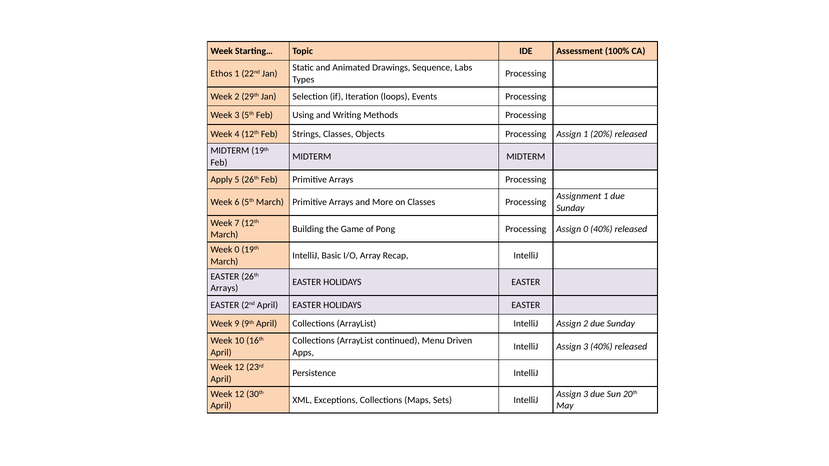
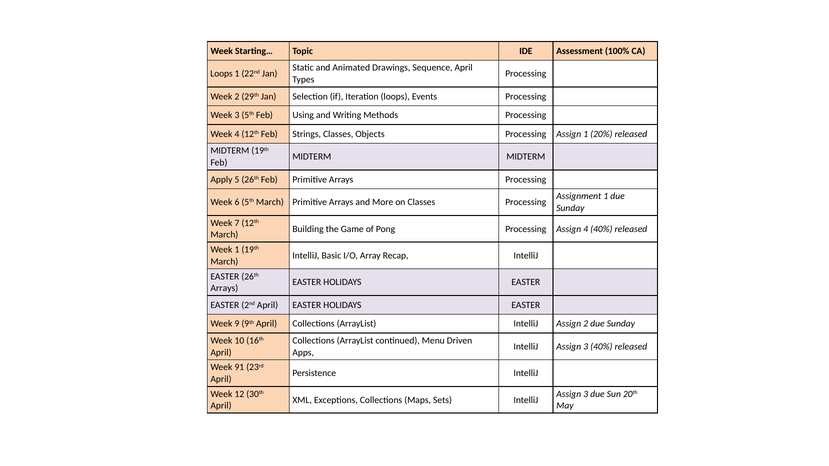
Sequence Labs: Labs -> April (464, 68)
Ethos: Ethos -> Loops (222, 74)
Assign 0: 0 -> 4 (586, 229)
Week 0: 0 -> 1 (237, 250)
12: 12 -> 91 (239, 368)
